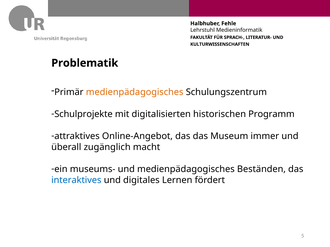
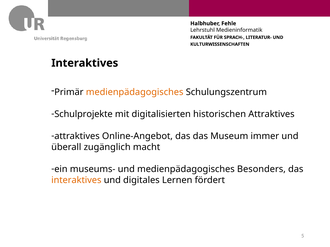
Problematik: Problematik -> Interaktives (85, 63)
historischen Programm: Programm -> Attraktives (271, 114)
Beständen: Beständen -> Besonders (261, 169)
interaktives colour: blue -> orange (76, 180)
